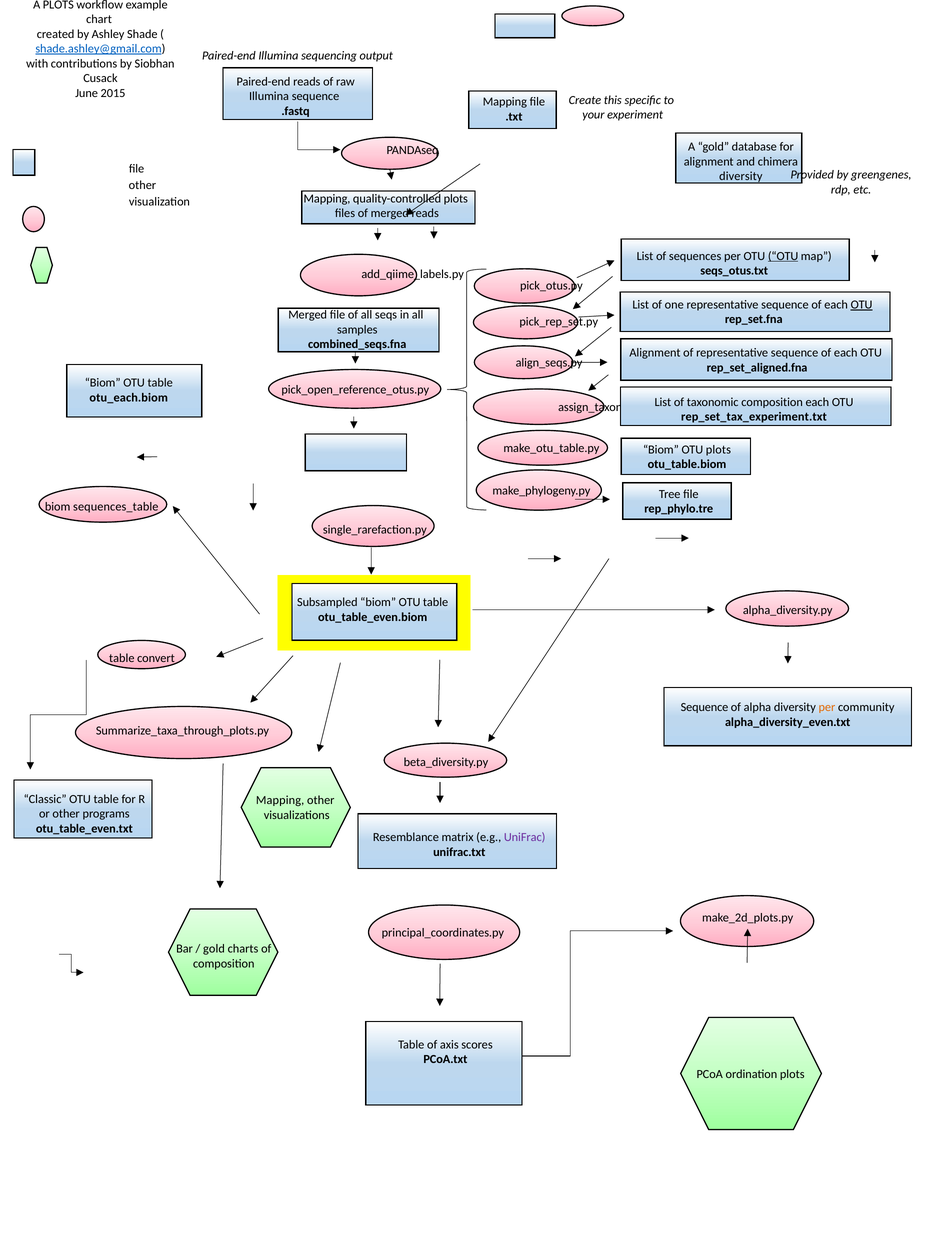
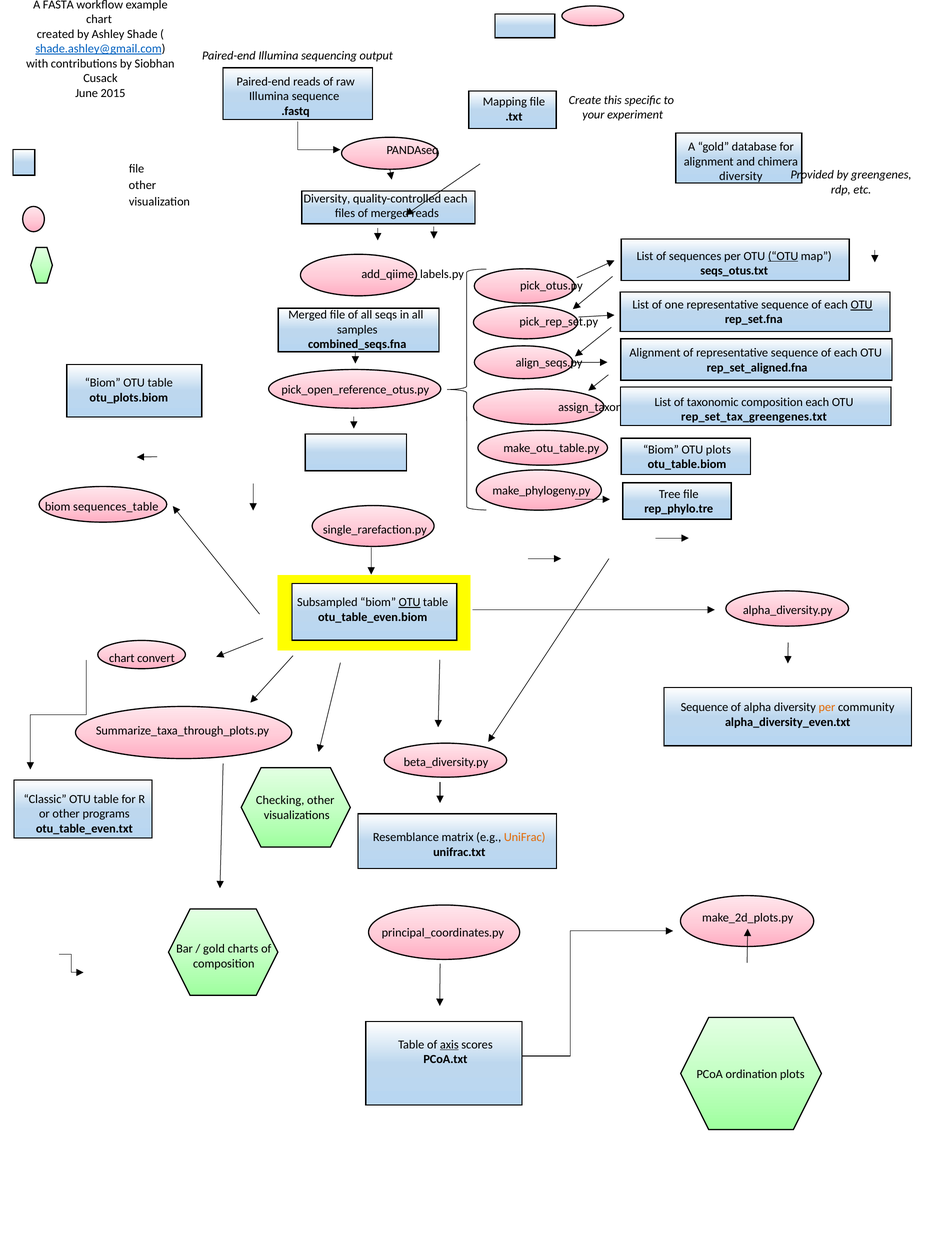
A PLOTS: PLOTS -> FASTA (58, 4)
Mapping: Mapping -> Diversity (327, 199)
quality-controlled plots: plots -> each (456, 199)
otu_each.biom: otu_each.biom -> otu_plots.biom (129, 398)
rep_set_tax_experiment.txt: rep_set_tax_experiment.txt -> rep_set_tax_greengenes.txt (754, 417)
OTU underline: none -> present (410, 602)
table: table -> chart (122, 659)
Mapping: Mapping -> Checking (280, 800)
UniFrac colour: purple -> orange (525, 838)
axis underline: none -> present (449, 1045)
